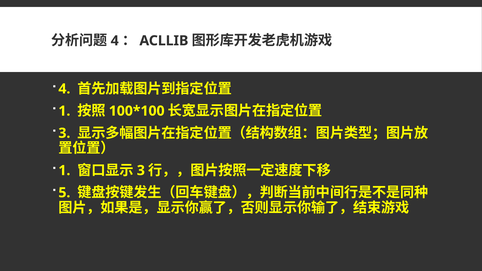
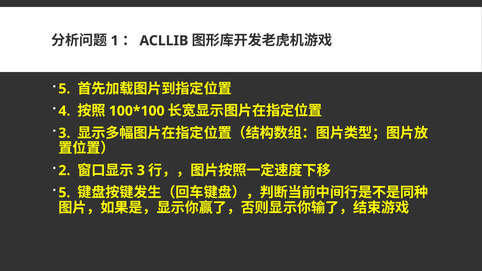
4: 4 -> 1 (115, 41)
4: 4 -> 5 (64, 89)
1: 1 -> 4 (64, 111)
1: 1 -> 2 (64, 171)
